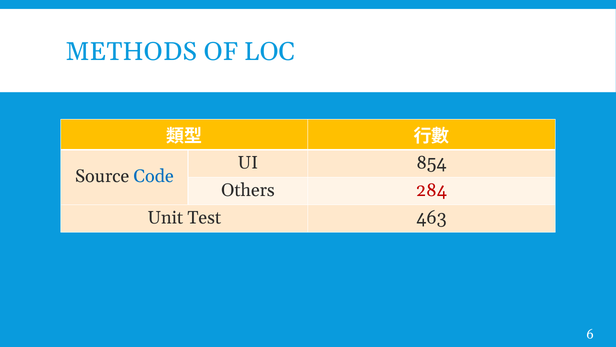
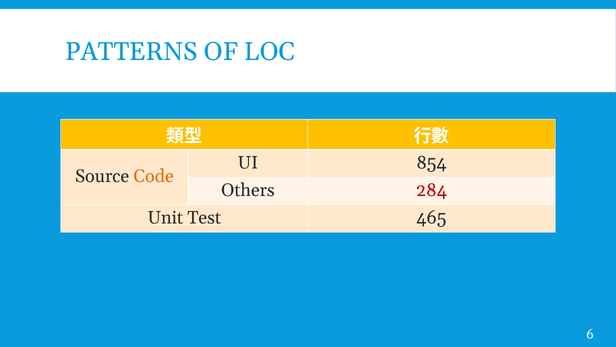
METHODS: METHODS -> PATTERNS (132, 52)
Code colour: blue -> orange (154, 176)
463: 463 -> 465 (431, 217)
